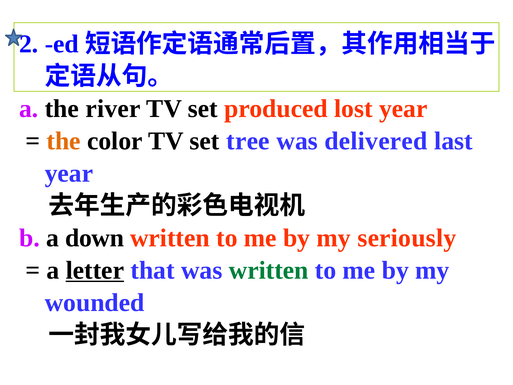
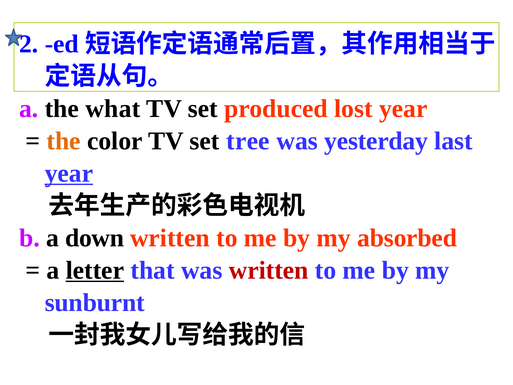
river: river -> what (113, 109)
delivered: delivered -> yesterday (376, 141)
year underline: none -> present (69, 173)
seriously: seriously -> absorbed (407, 238)
written colour: green -> red (269, 270)
wounded: wounded -> sunburnt (95, 302)
